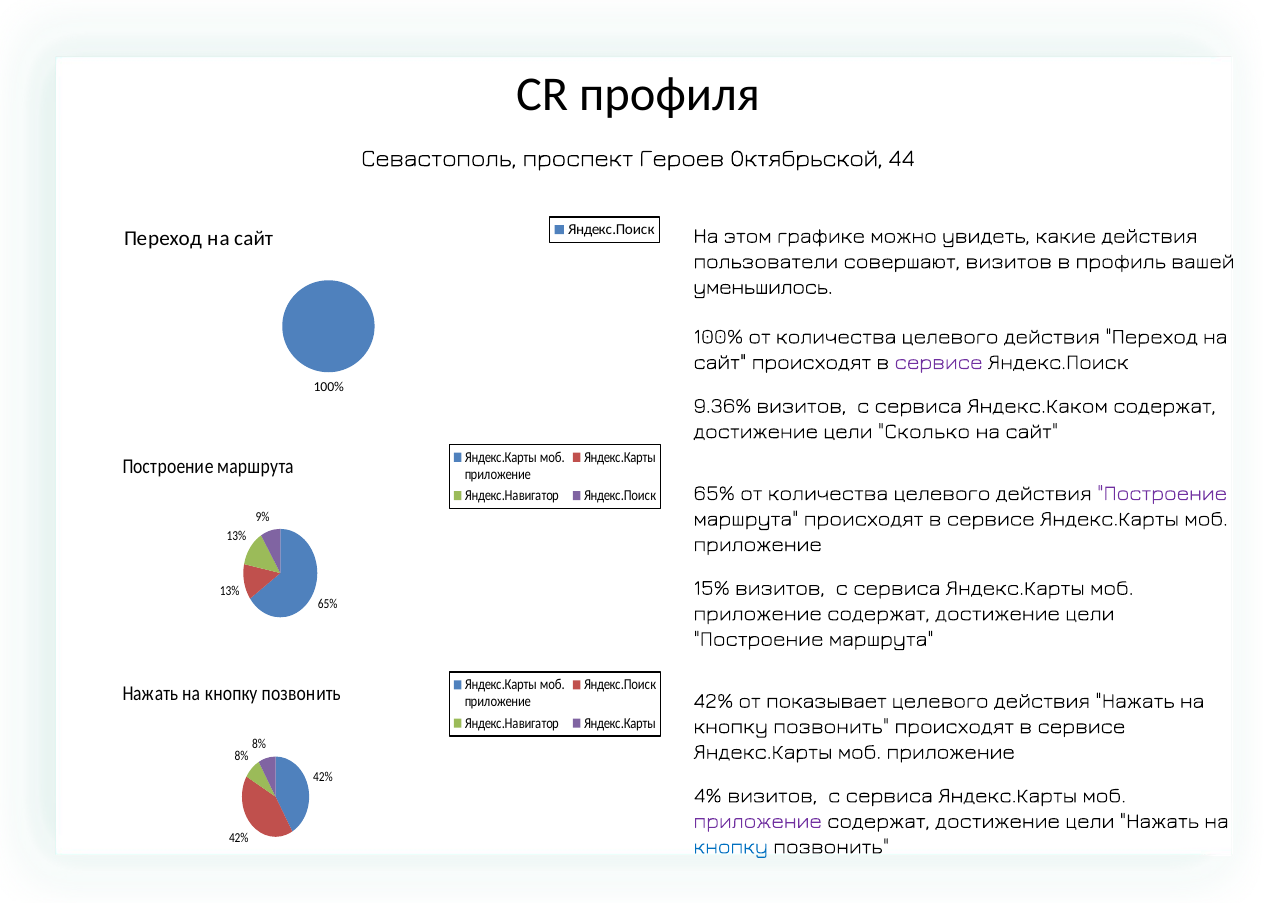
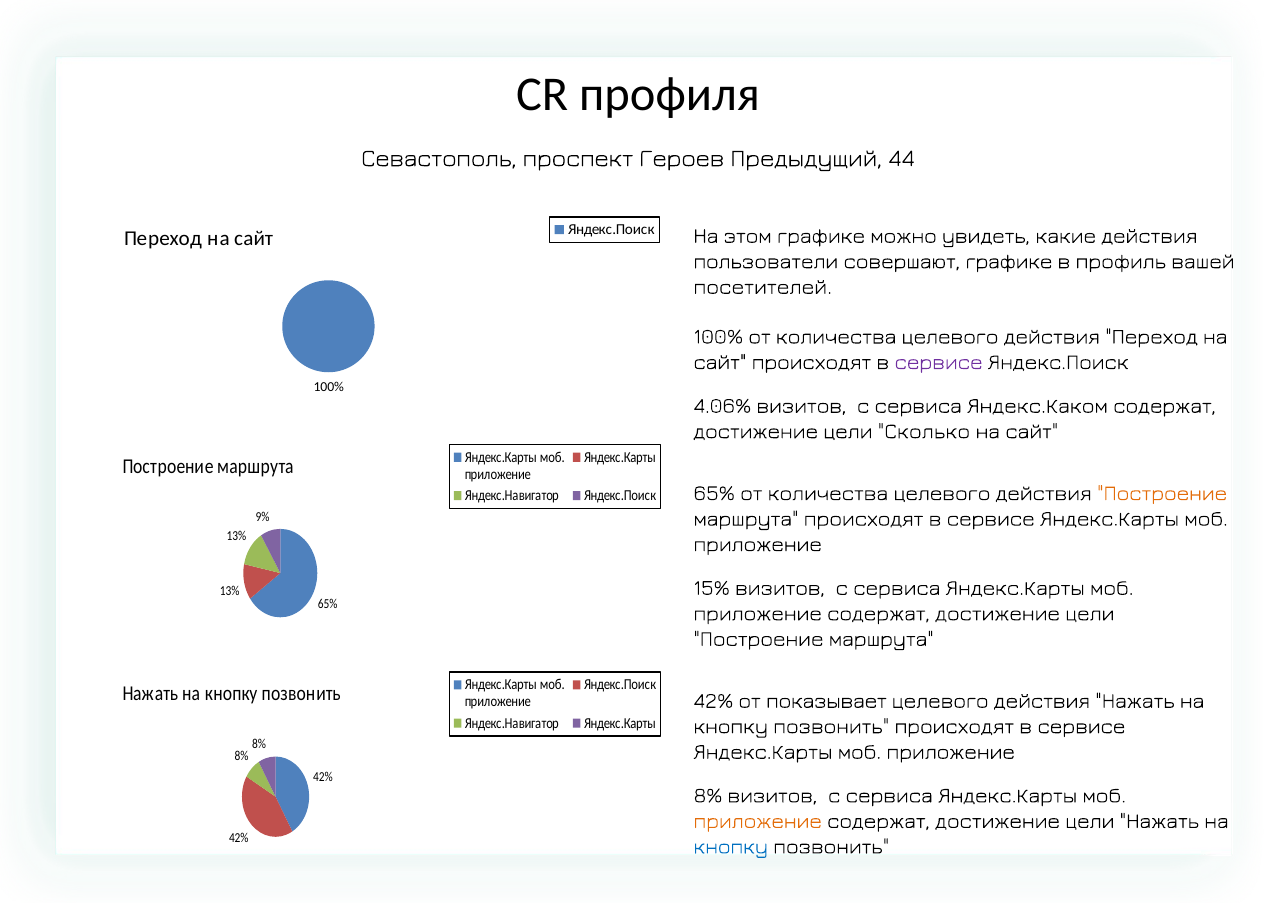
Октябрьской: Октябрьской -> Предыдущий (806, 158)
совершают визитов: визитов -> графике (1009, 261)
уменьшилось: уменьшилось -> посетителей (763, 287)
9.36%: 9.36% -> 4.06% (722, 406)
Построение colour: purple -> orange (1162, 493)
4%: 4% -> 8% (708, 795)
приложение colour: purple -> orange (758, 821)
